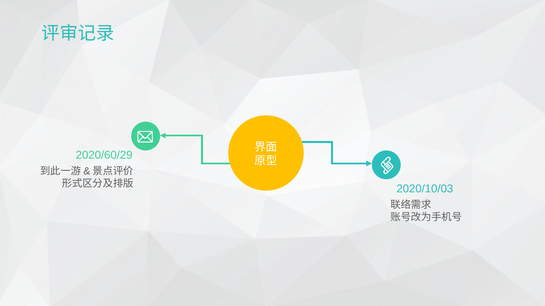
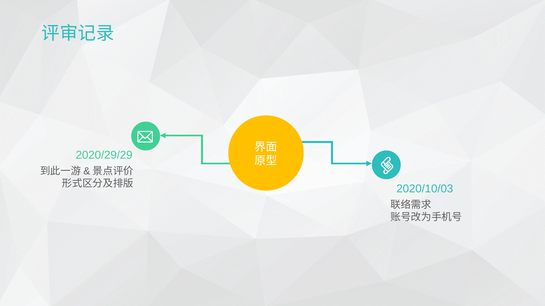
2020/60/29: 2020/60/29 -> 2020/29/29 (104, 155)
